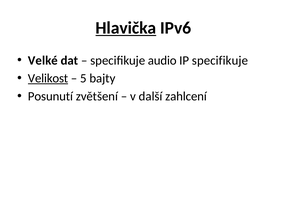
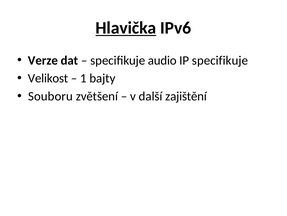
Velké: Velké -> Verze (43, 60)
Velikost underline: present -> none (48, 78)
5: 5 -> 1 (83, 78)
Posunutí: Posunutí -> Souboru (50, 96)
zahlcení: zahlcení -> zajištění (186, 96)
